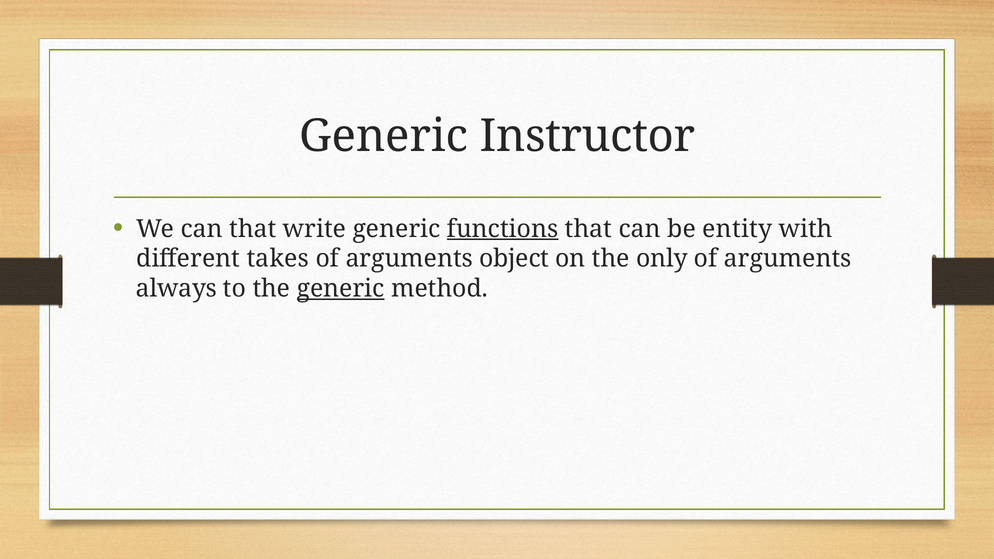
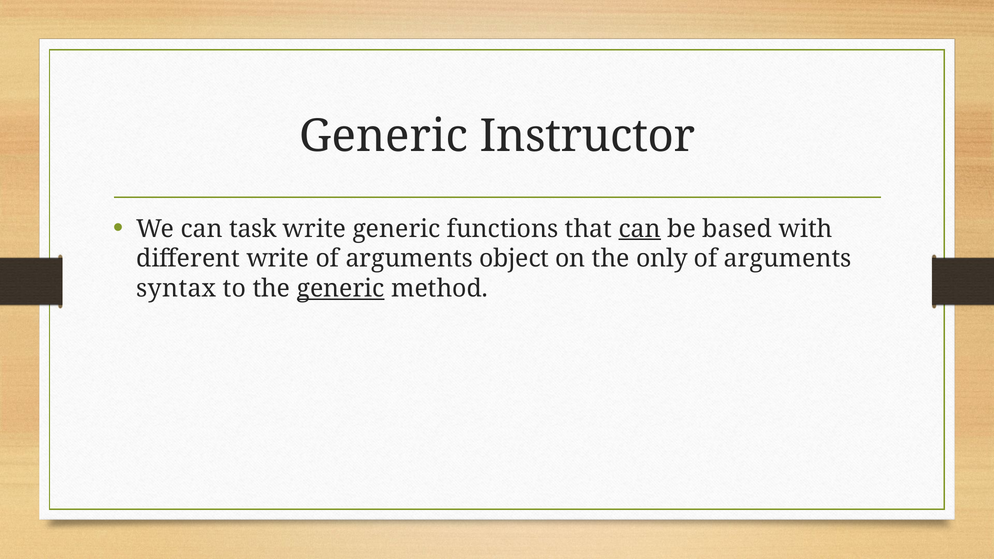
can that: that -> task (253, 229)
functions underline: present -> none (503, 229)
can underline: none -> present (640, 229)
entity: entity -> based (737, 229)
different takes: takes -> write (278, 259)
always: always -> syntax (176, 288)
